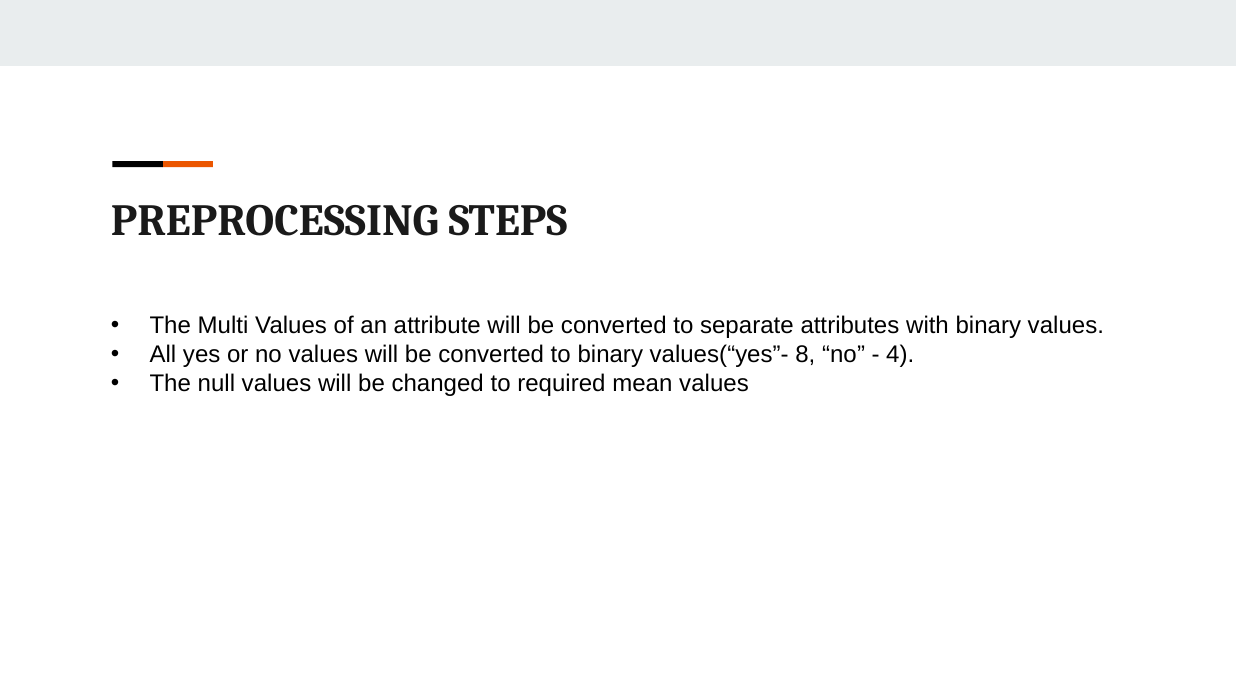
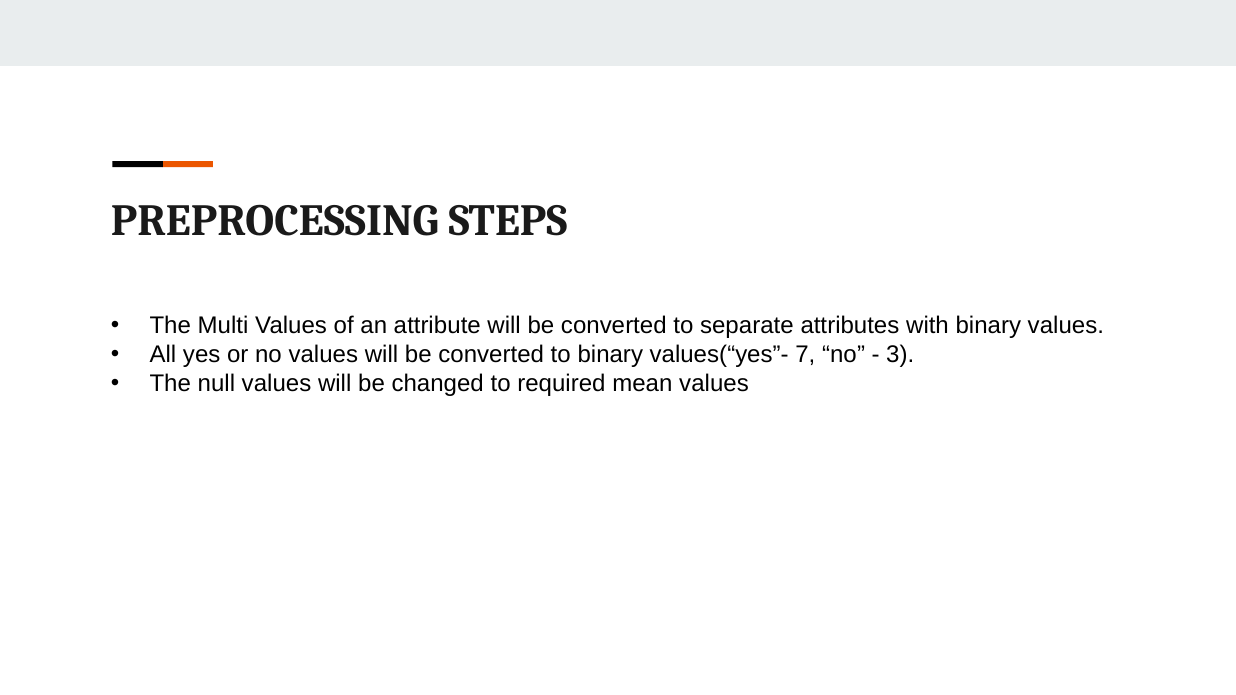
8: 8 -> 7 (805, 355)
4: 4 -> 3 (900, 355)
